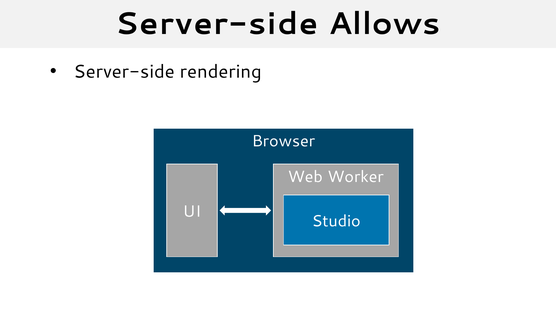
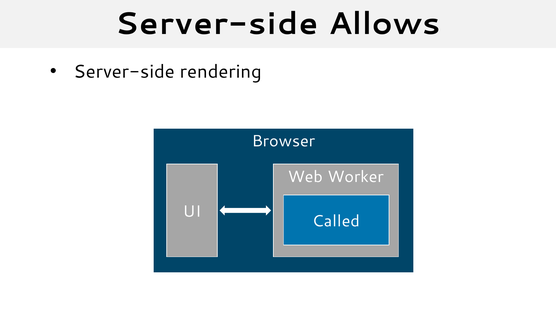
Studio: Studio -> Called (336, 221)
